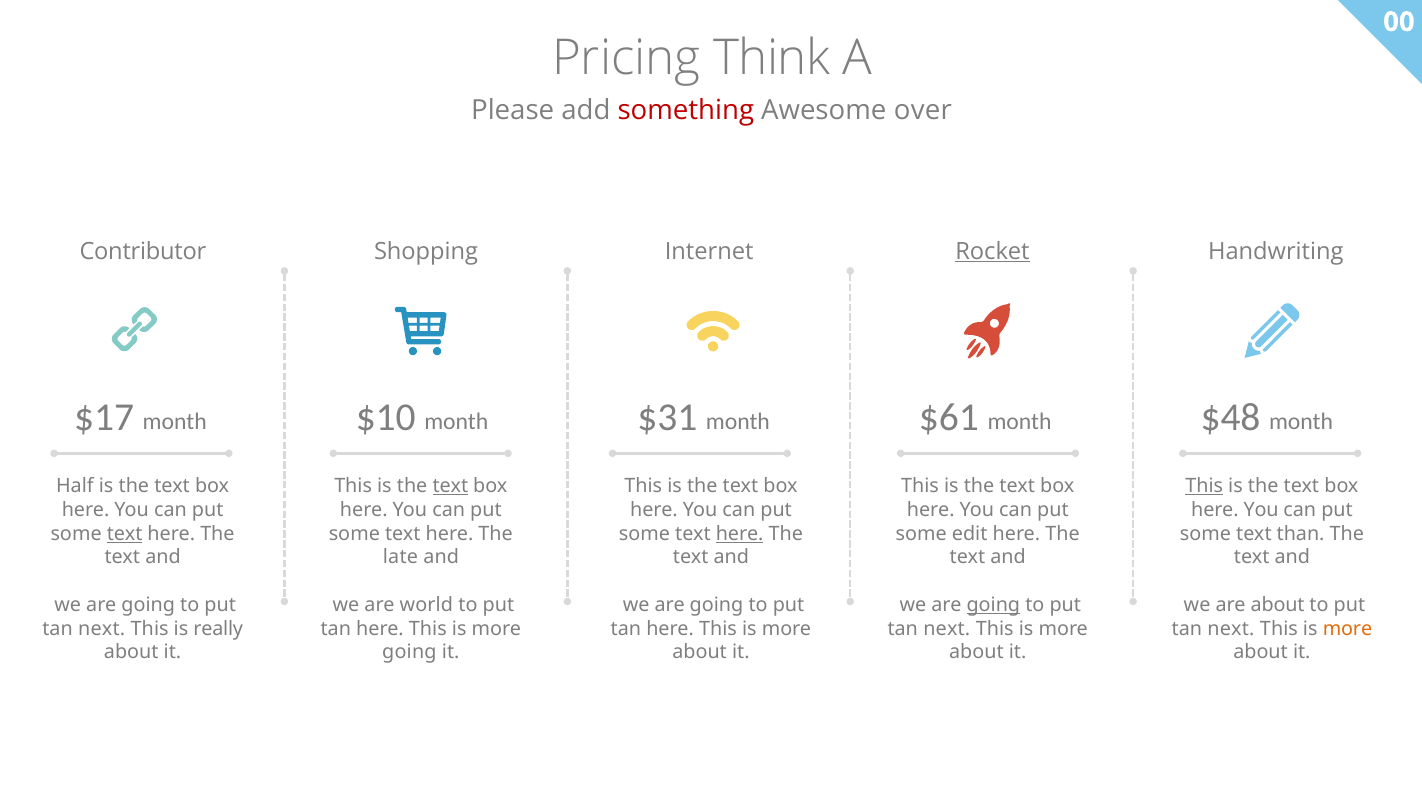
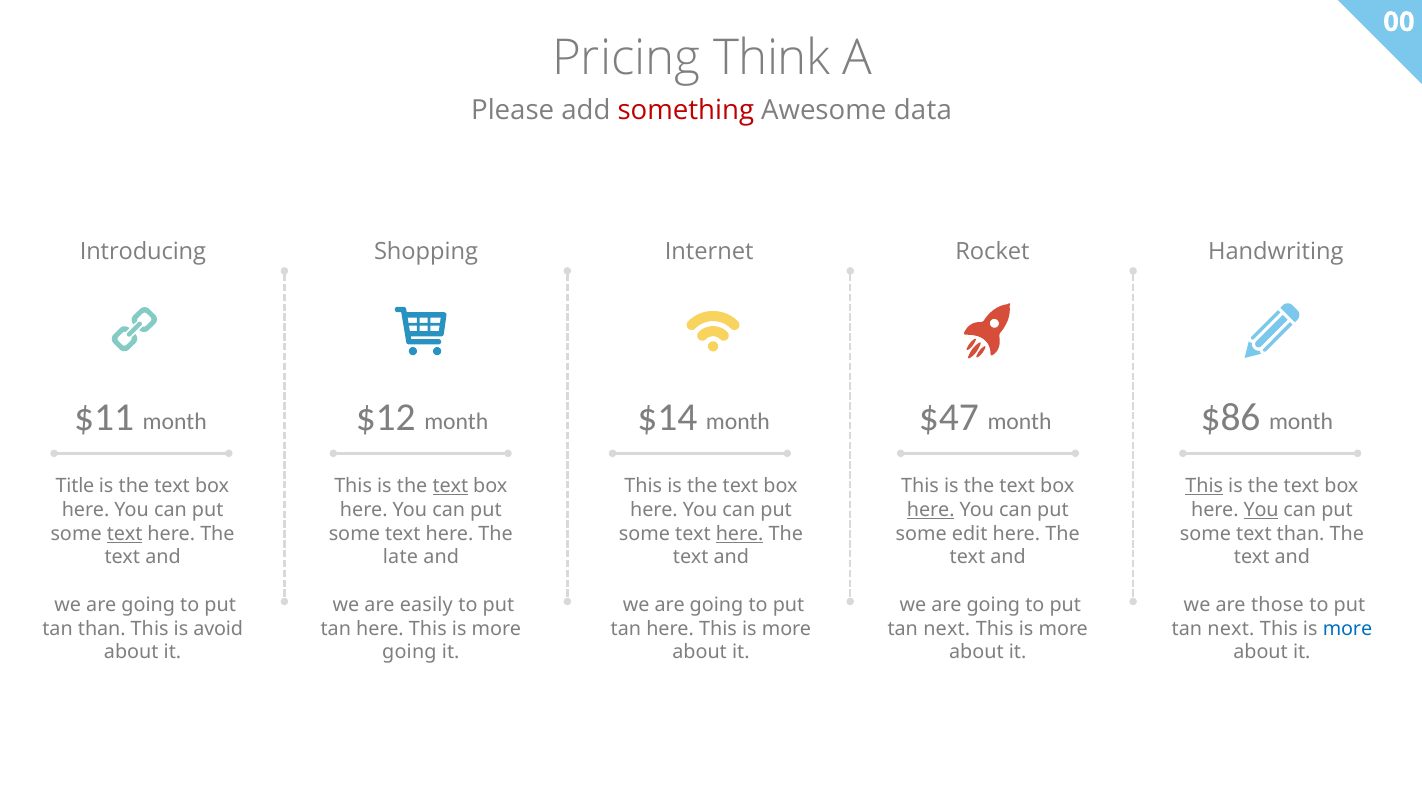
over: over -> data (923, 111)
Contributor: Contributor -> Introducing (143, 252)
Rocket underline: present -> none (993, 252)
$17: $17 -> $11 (104, 418)
$10: $10 -> $12 (386, 418)
$31: $31 -> $14 (667, 418)
$61: $61 -> $47 (949, 418)
$48: $48 -> $86 (1231, 418)
Half: Half -> Title (75, 486)
here underline: none -> present (931, 510)
You underline: none -> present (1261, 510)
world: world -> easily (426, 605)
going underline: present -> none (993, 605)
are about: about -> those (1277, 605)
next: next -> than (102, 629)
really: really -> avoid (218, 629)
more colour: orange -> blue (1347, 629)
